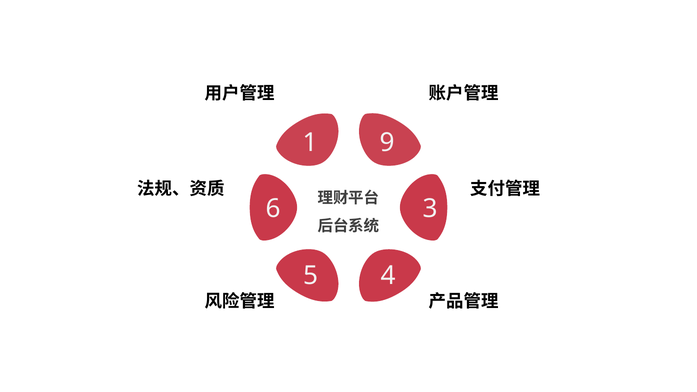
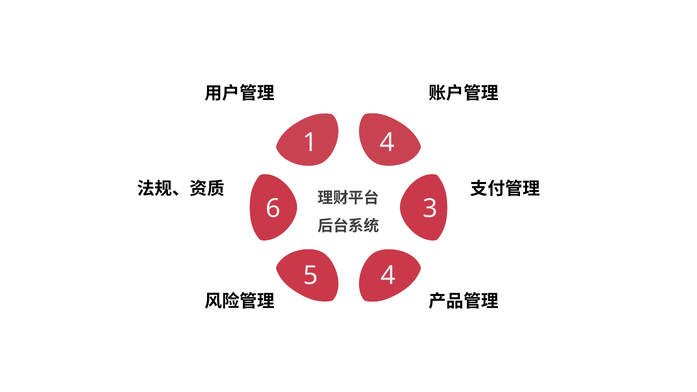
1 9: 9 -> 4 (387, 143)
